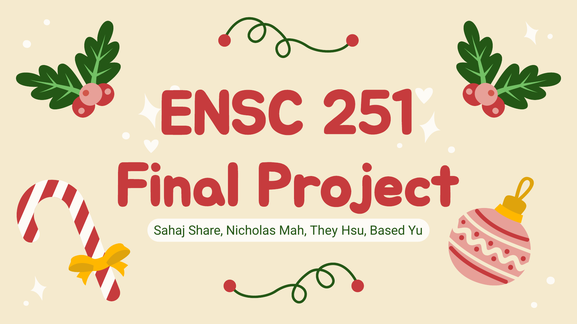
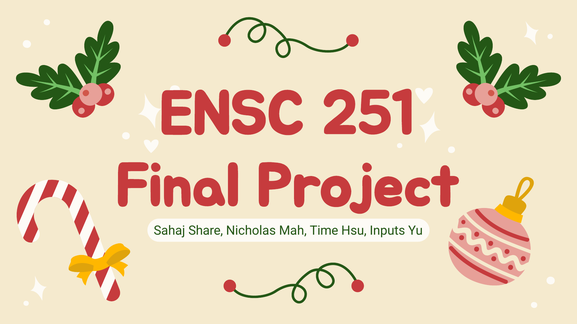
They: They -> Time (324, 231)
Based: Based -> Inputs (387, 231)
